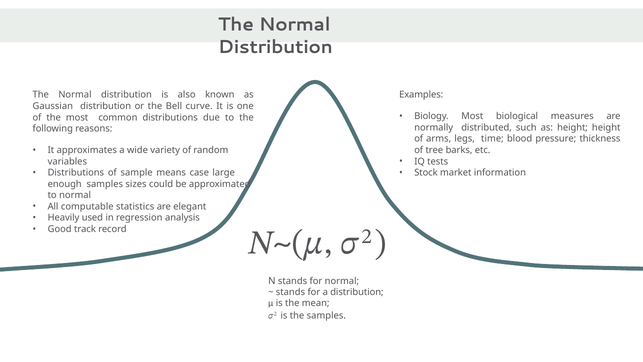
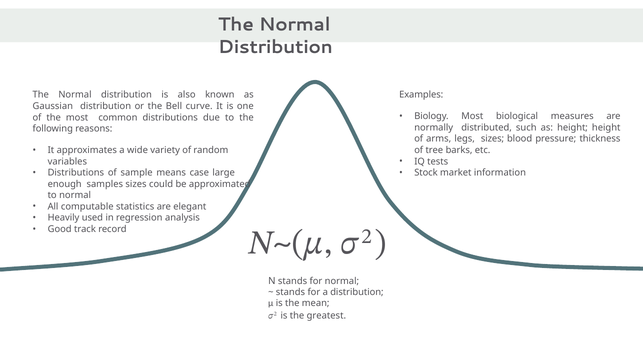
legs time: time -> sizes (493, 139)
the samples: samples -> greatest (326, 315)
